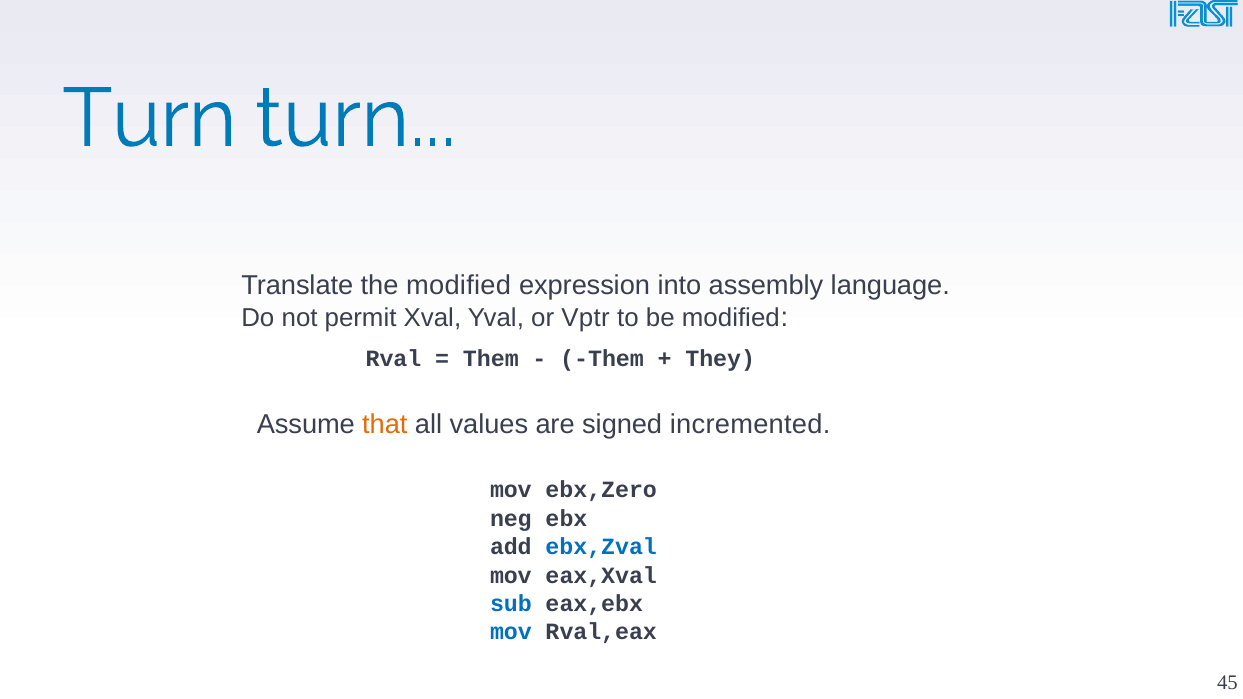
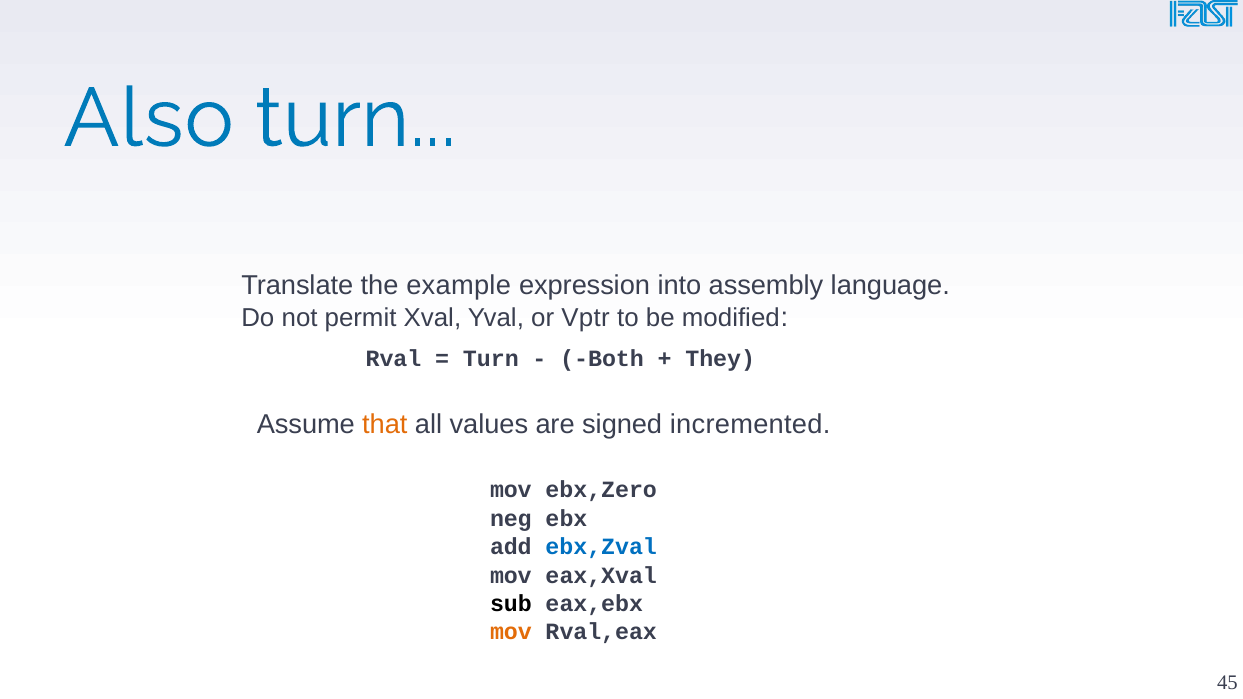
Turn: Turn -> Also (149, 119)
the modified: modified -> example (459, 285)
Them: Them -> Turn (491, 359)
Them: Them -> Both (602, 359)
sub colour: blue -> black (511, 604)
mov colour: blue -> orange (511, 632)
